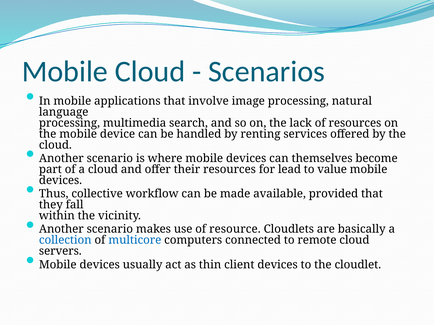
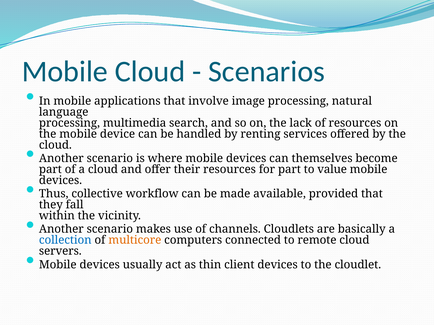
for lead: lead -> part (289, 170)
resource: resource -> channels (235, 230)
multicore colour: blue -> orange (135, 241)
